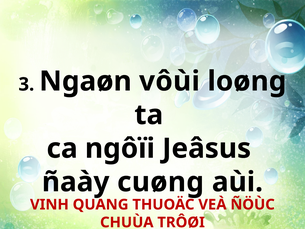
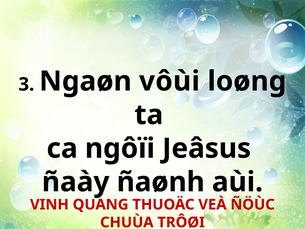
cuøng: cuøng -> ñaønh (161, 182)
